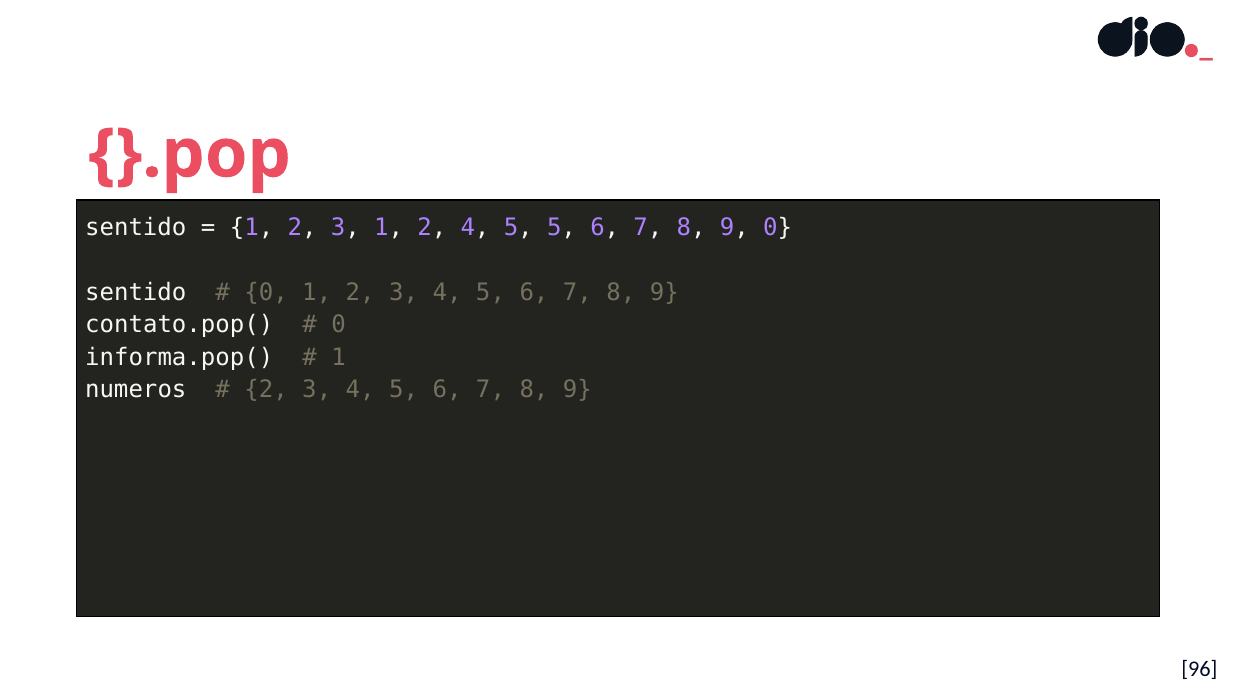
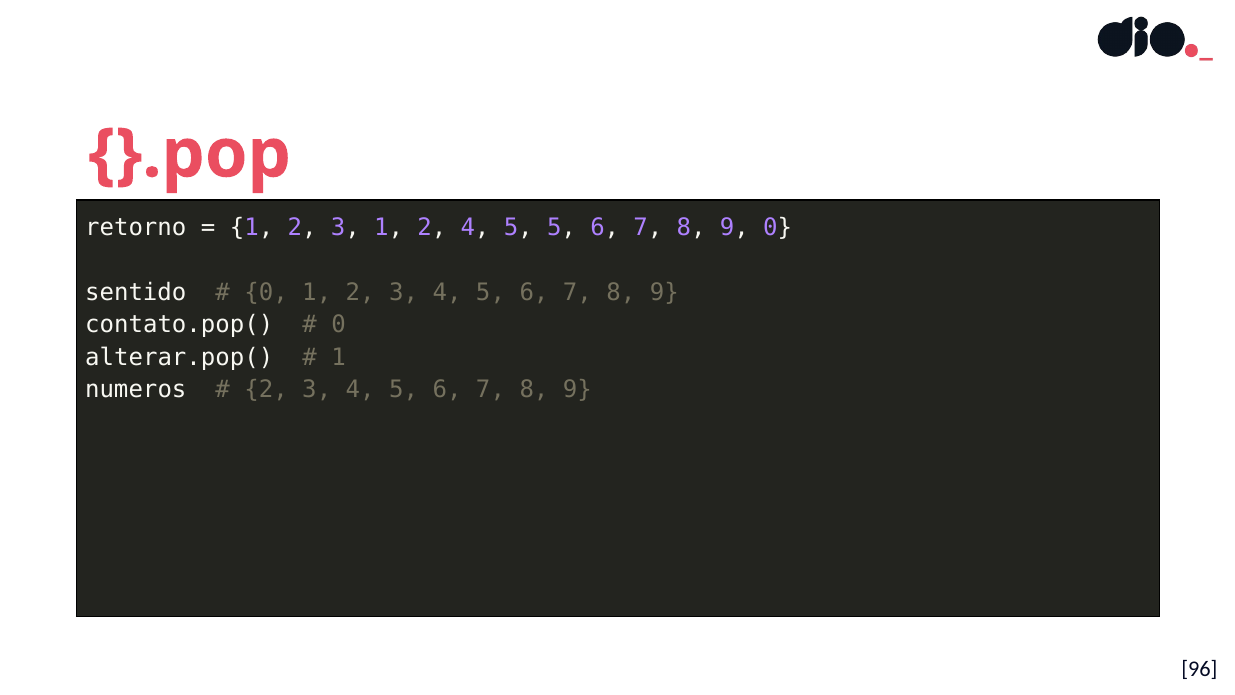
sentido: sentido -> retorno (136, 227)
informa.pop(: informa.pop( -> alterar.pop( (179, 357)
